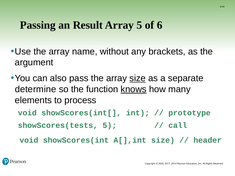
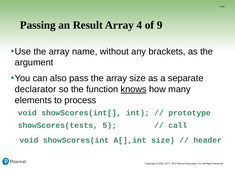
Array 5: 5 -> 4 (139, 25)
6: 6 -> 9 (160, 25)
size underline: present -> none (138, 78)
determine: determine -> declarator (36, 89)
